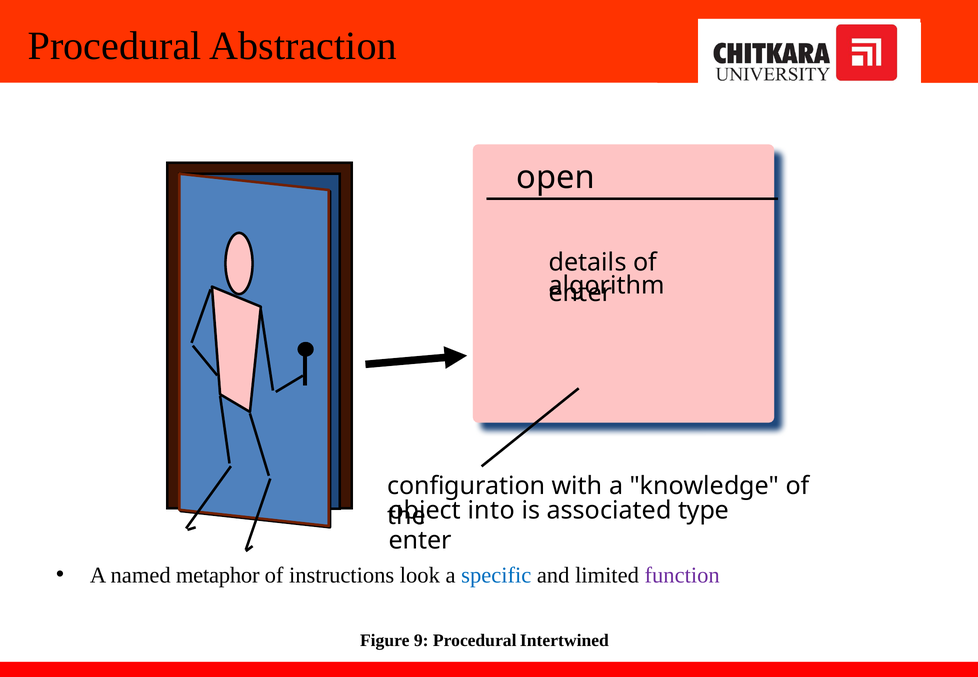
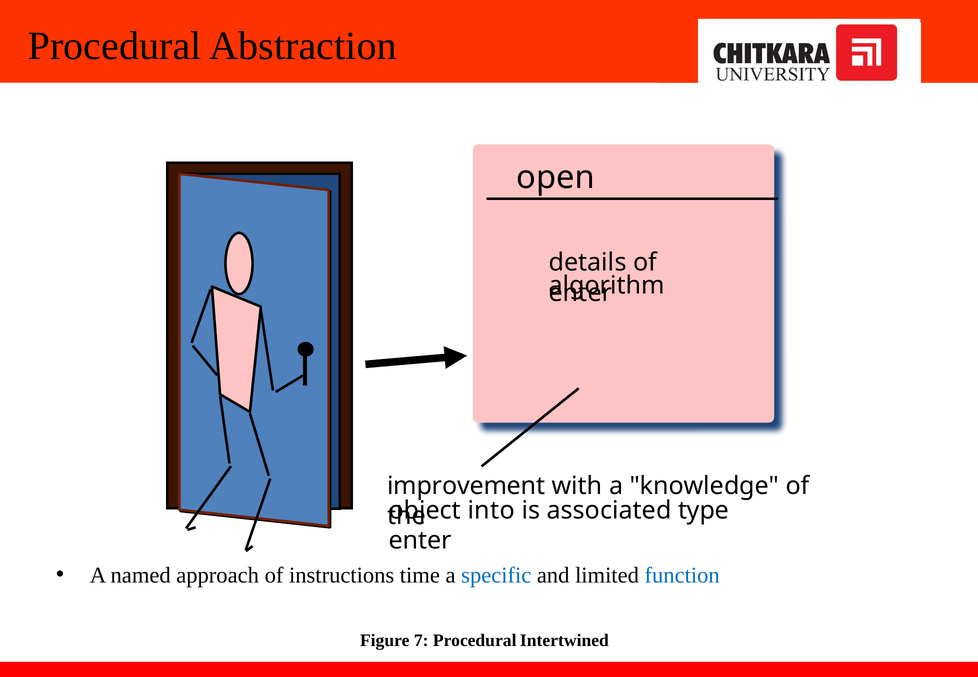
configuration: configuration -> improvement (466, 486)
metaphor: metaphor -> approach (218, 576)
look: look -> time (420, 576)
function colour: purple -> blue (682, 576)
9: 9 -> 7 (421, 641)
